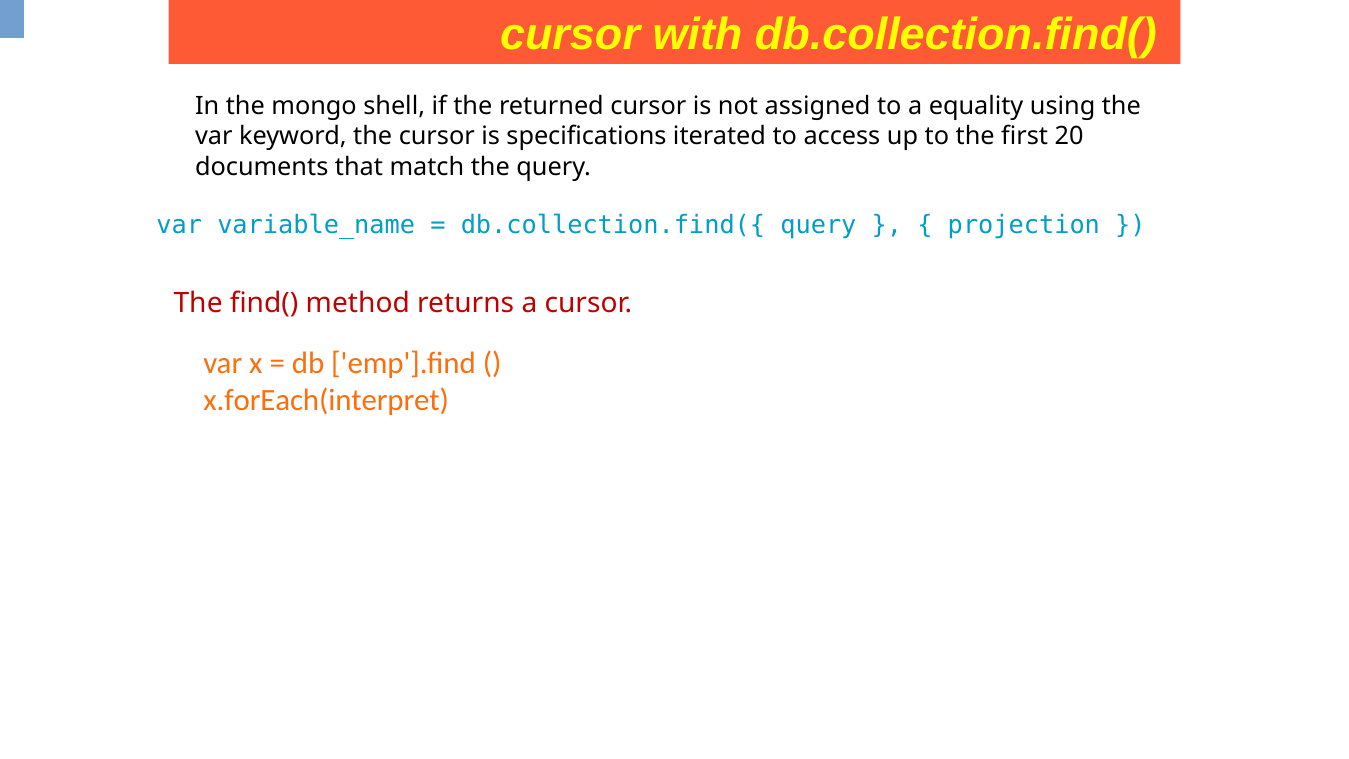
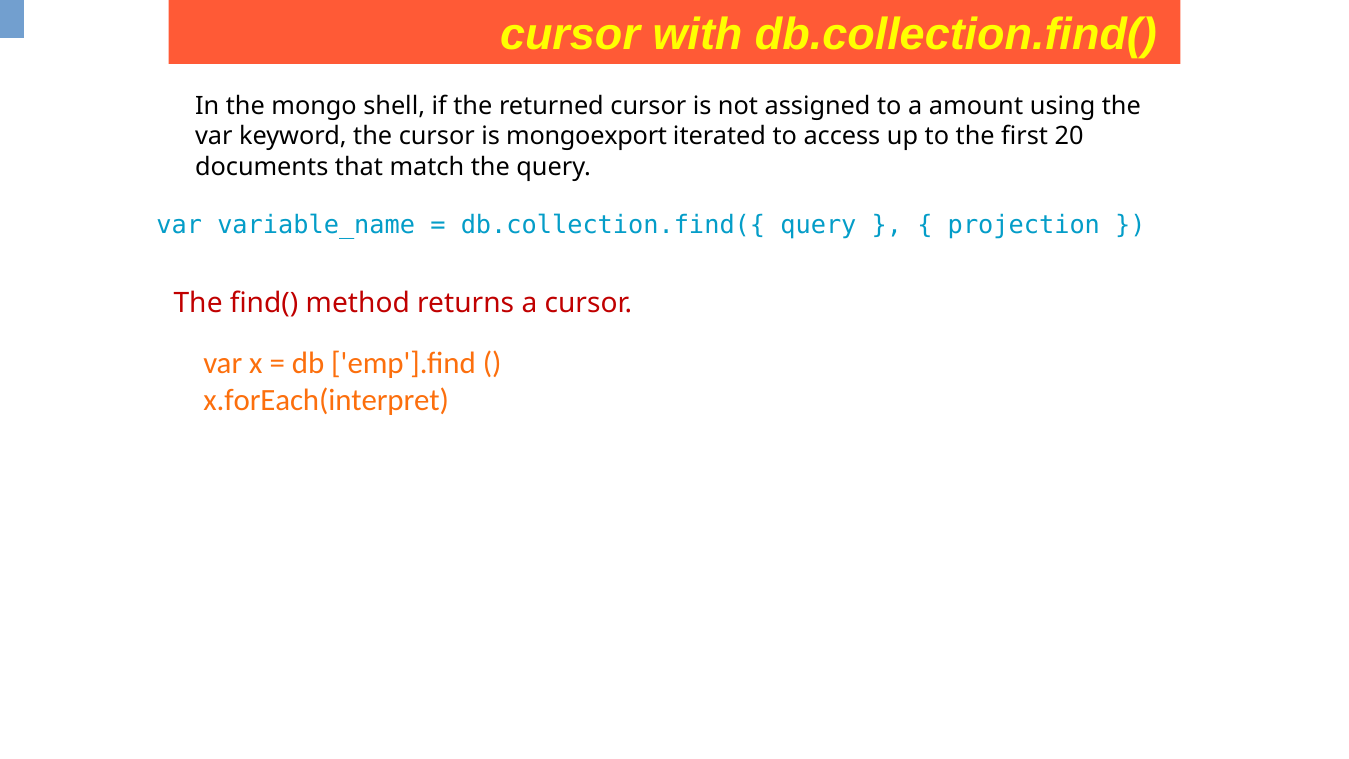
equality: equality -> amount (976, 106)
specifications: specifications -> mongoexport (587, 137)
